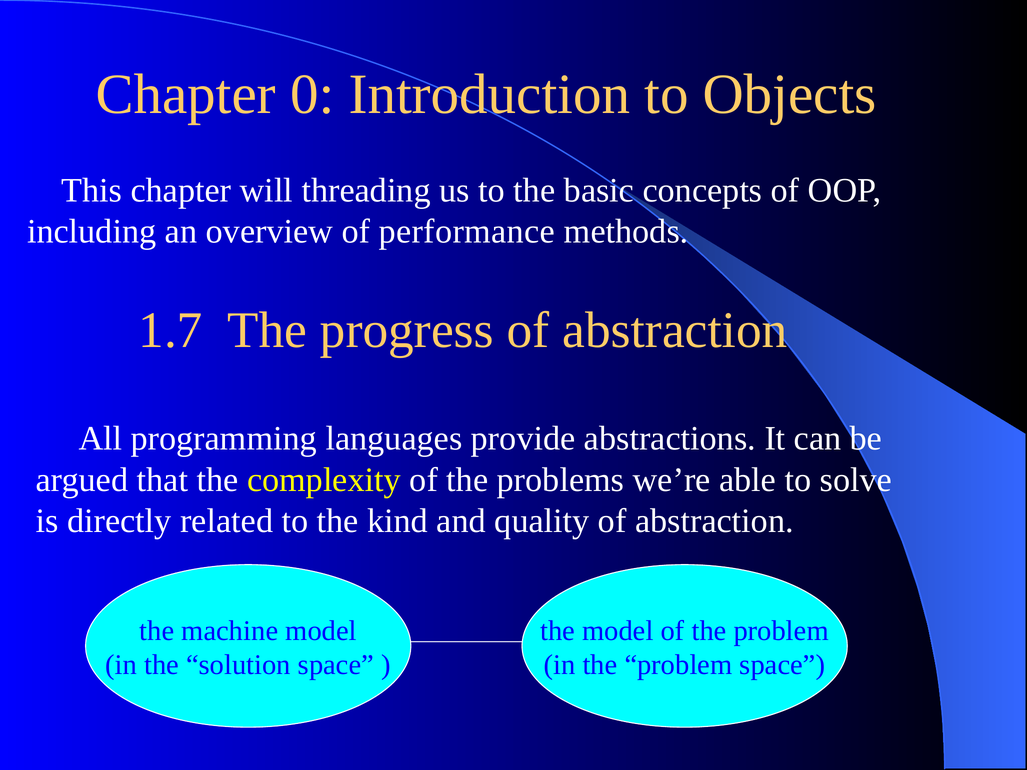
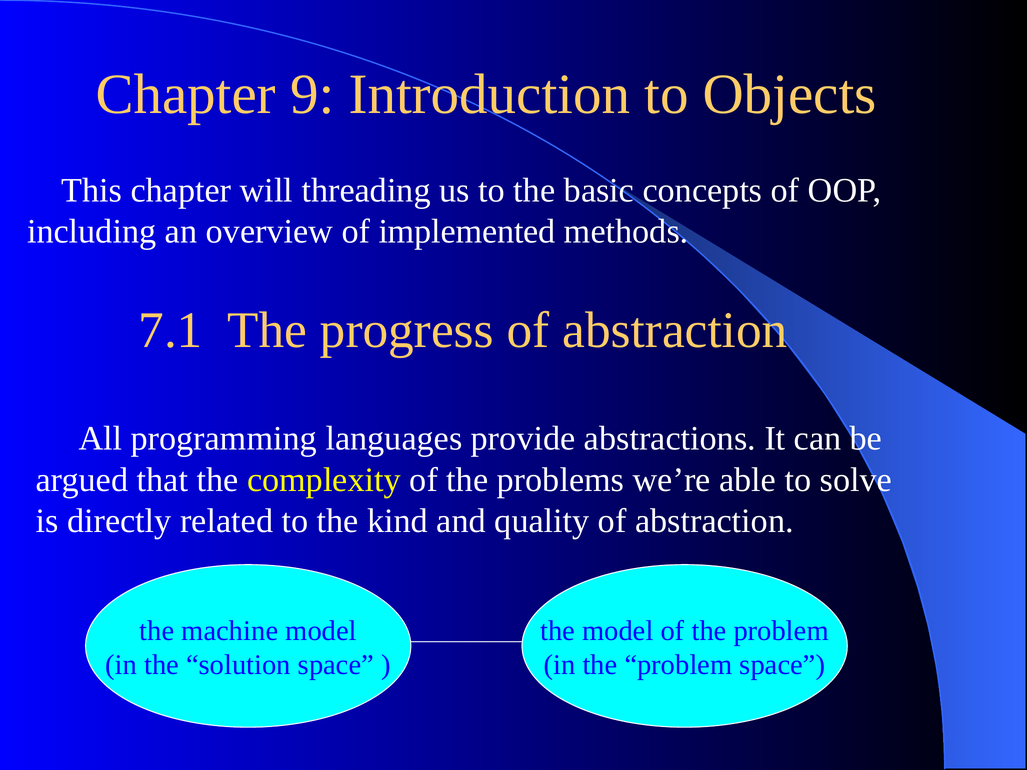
0: 0 -> 9 (312, 95)
performance: performance -> implemented (467, 232)
1.7: 1.7 -> 7.1 (171, 330)
